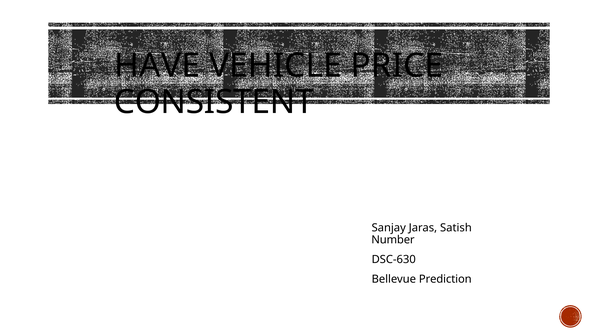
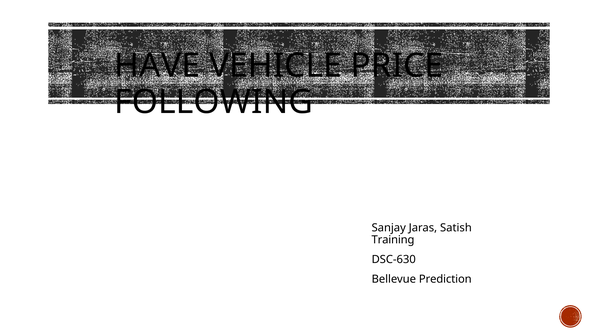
CONSISTENT: CONSISTENT -> FOLLOWING (214, 102)
Number: Number -> Training (393, 240)
